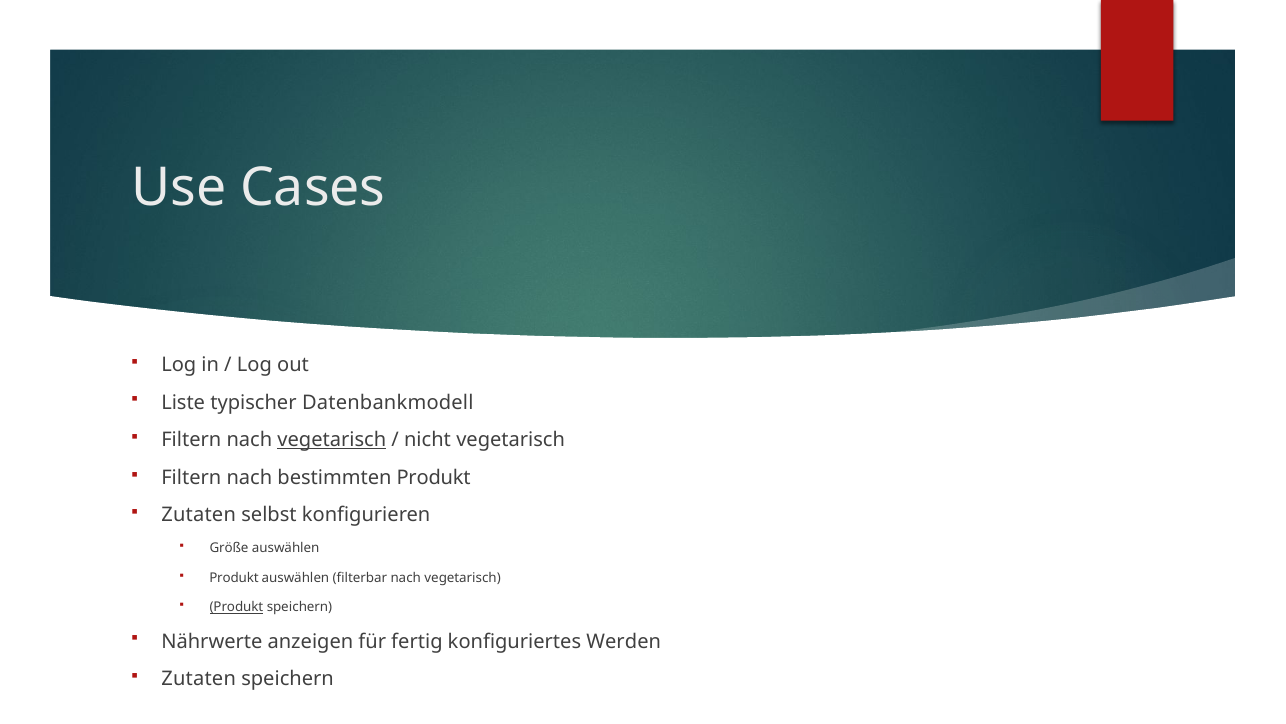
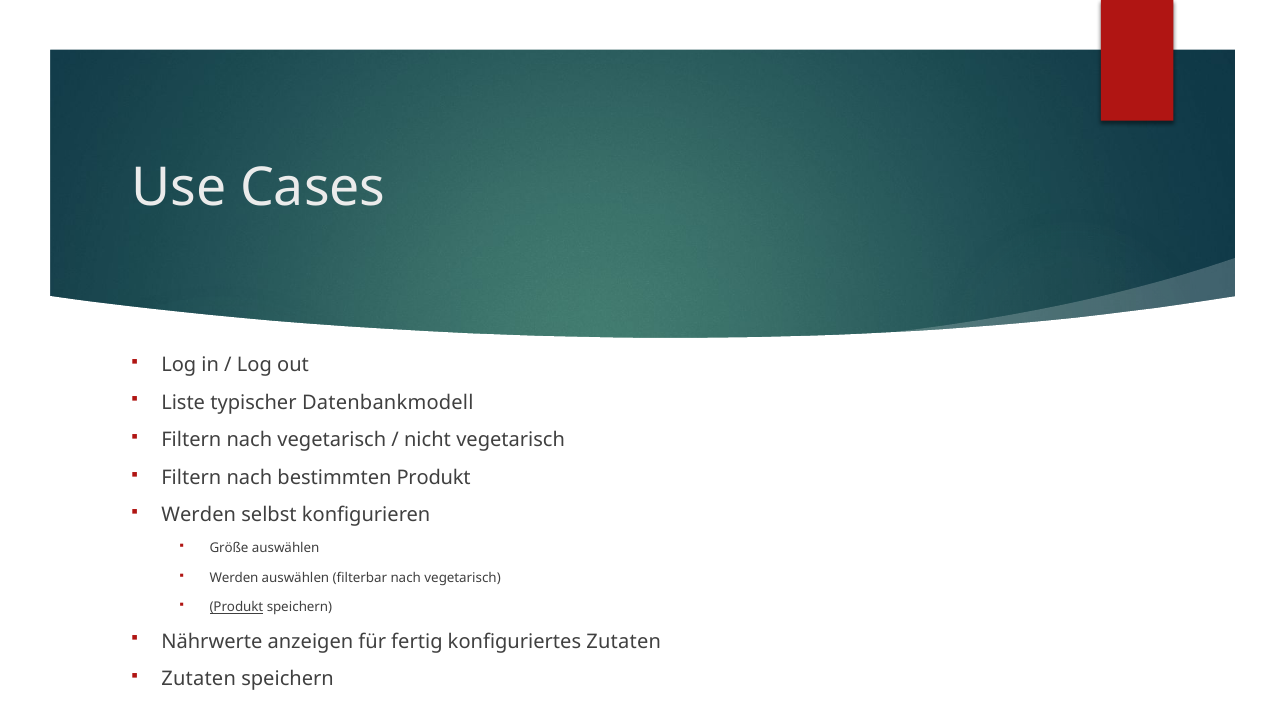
vegetarisch underline: present -> none (332, 440)
Zutaten: Zutaten -> Werden (199, 515)
Produkt: Produkt -> Werden (234, 577)
konfiguriertes Werden: Werden -> Zutaten (624, 641)
